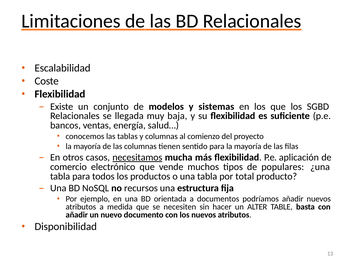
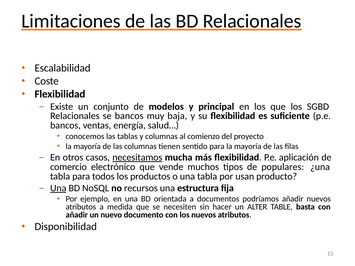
sistemas: sistemas -> principal (216, 107)
se llegada: llegada -> bancos (129, 116)
total: total -> usan (245, 177)
Una underline: none -> present (58, 188)
